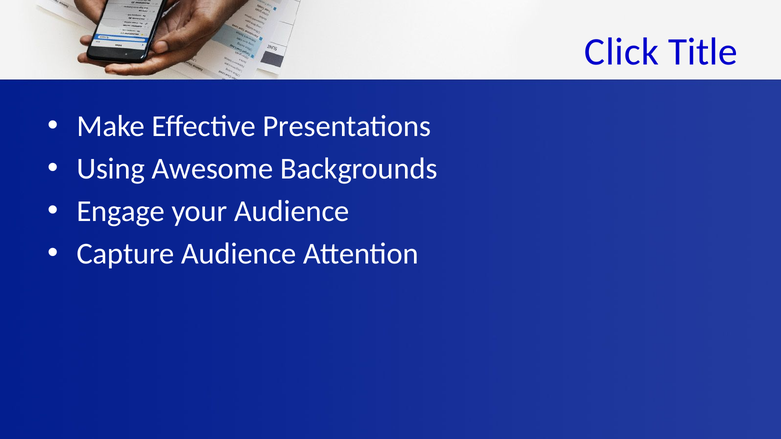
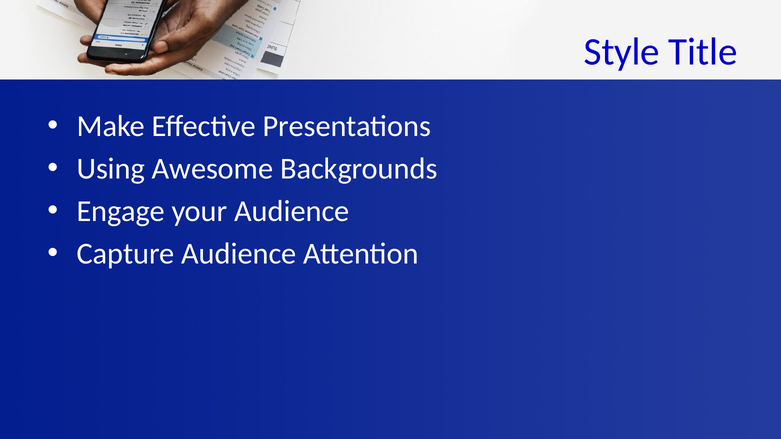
Click: Click -> Style (622, 52)
